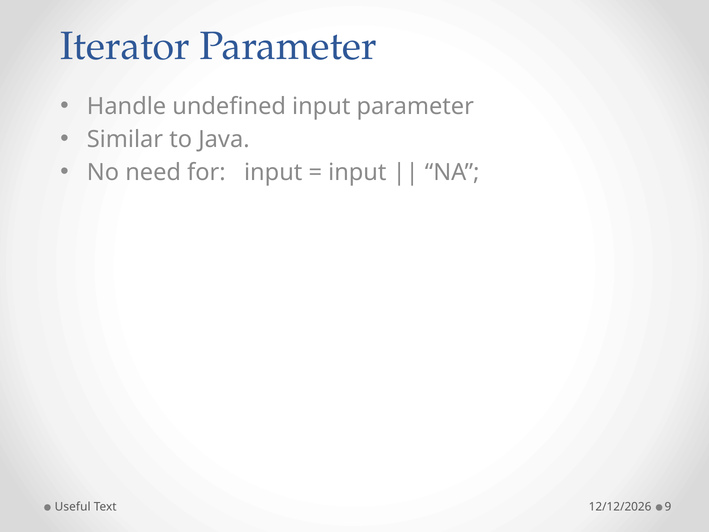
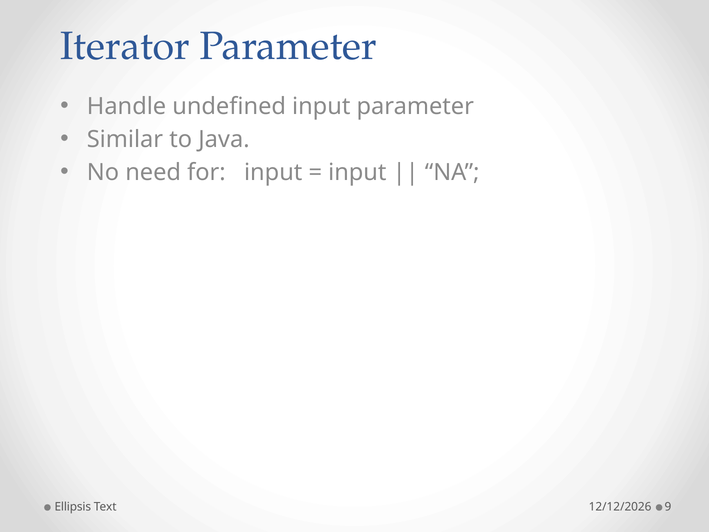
Useful: Useful -> Ellipsis (73, 507)
